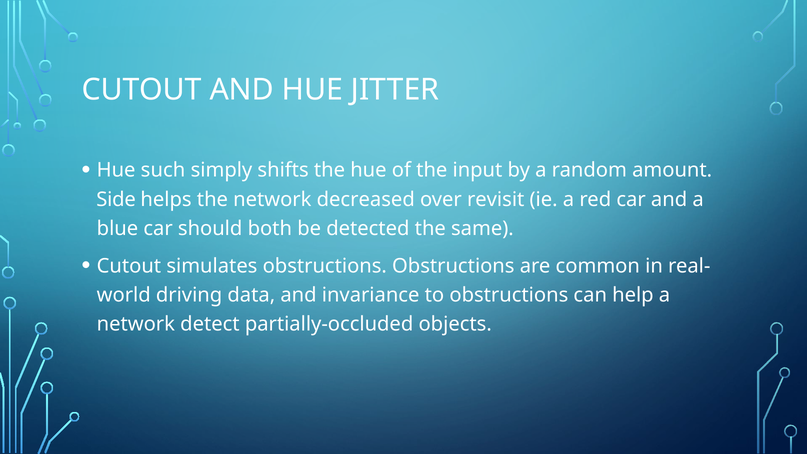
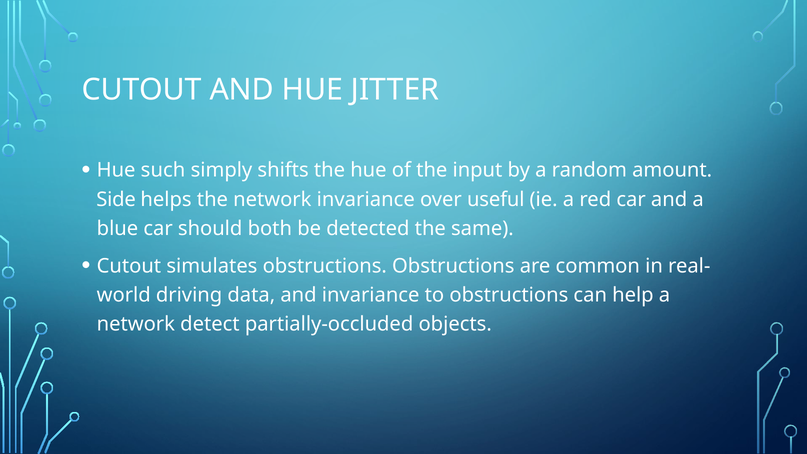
network decreased: decreased -> invariance (366, 199)
revisit: revisit -> useful (496, 199)
